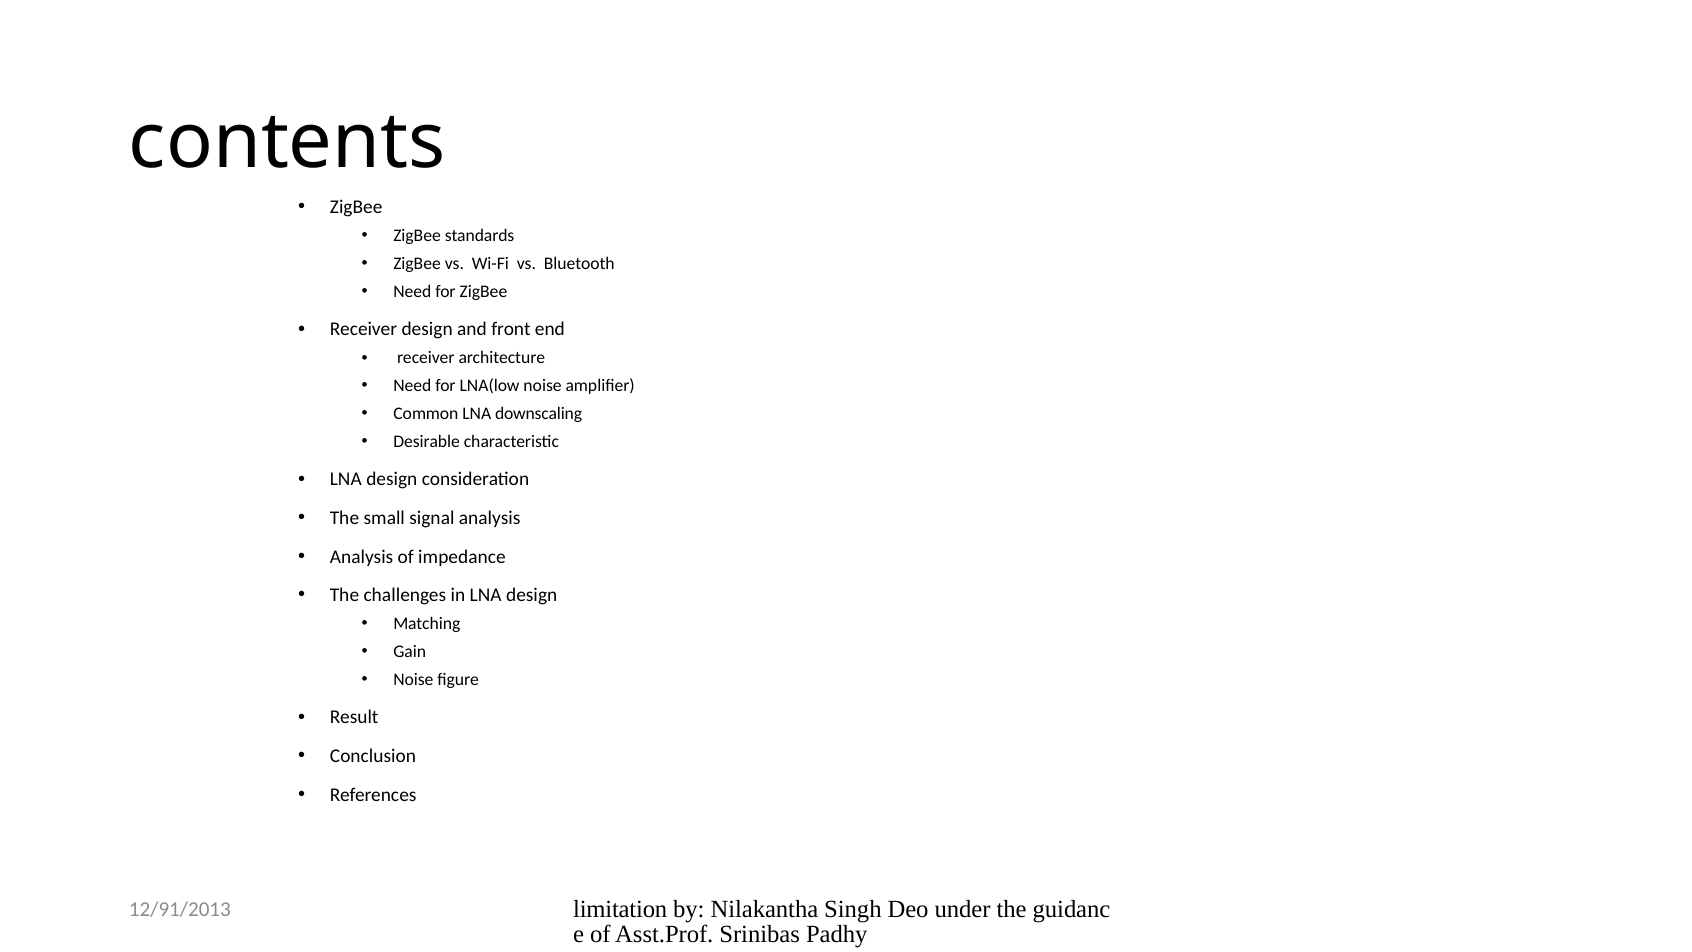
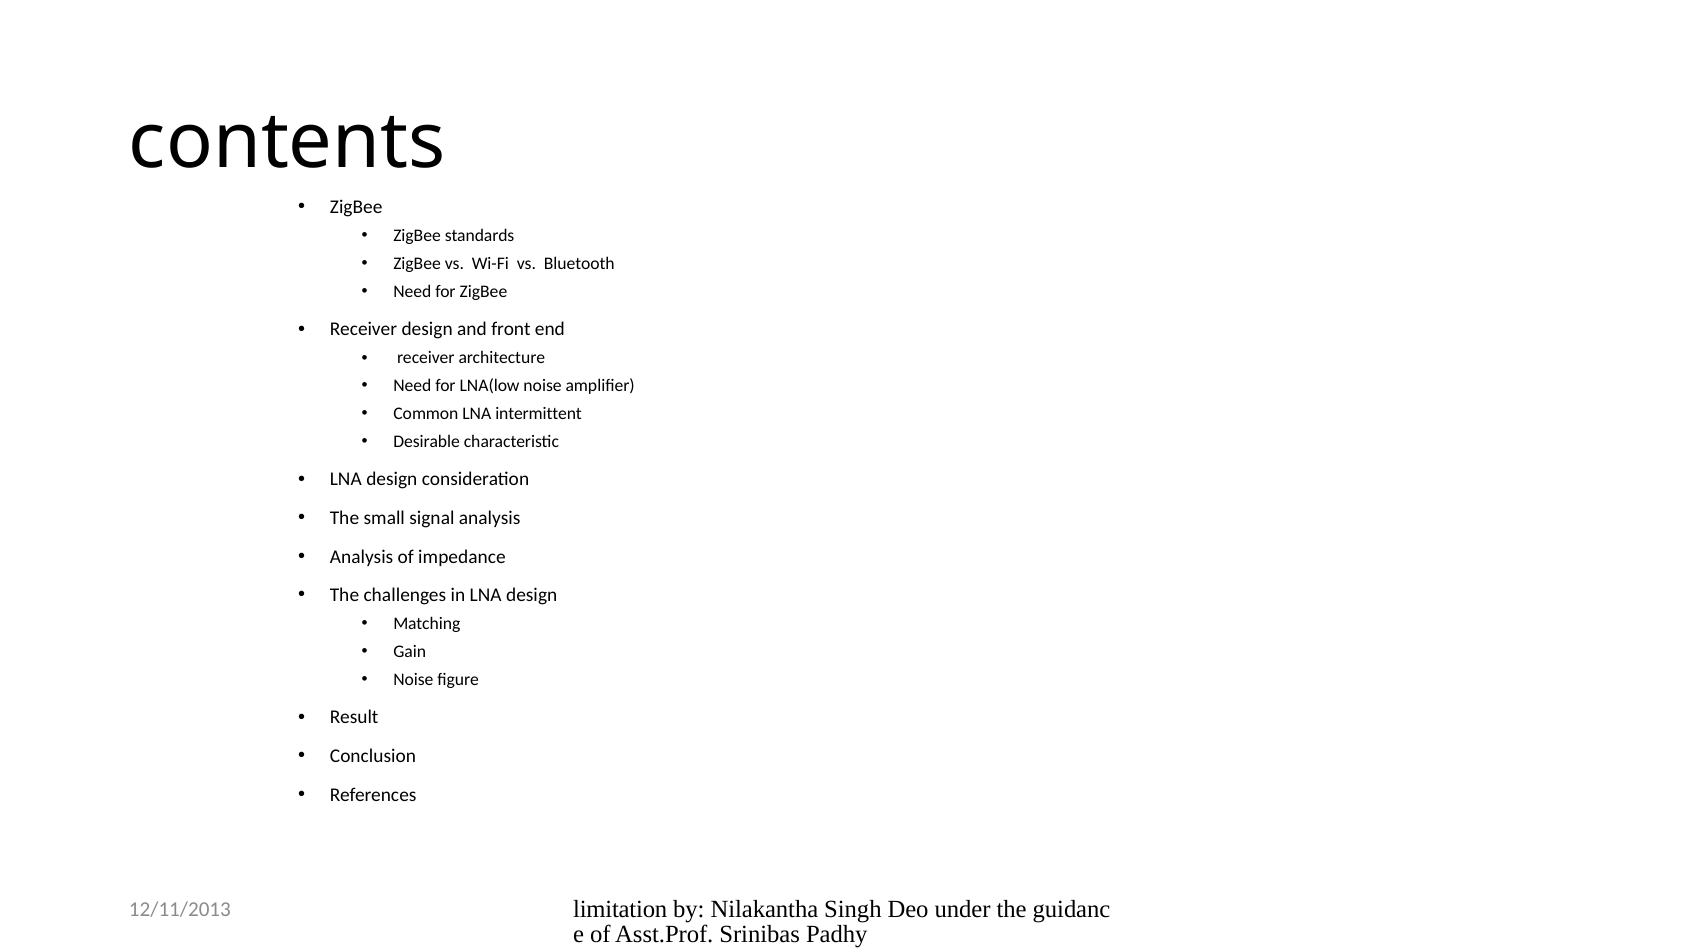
downscaling: downscaling -> intermittent (539, 414)
12/91/2013: 12/91/2013 -> 12/11/2013 (180, 909)
